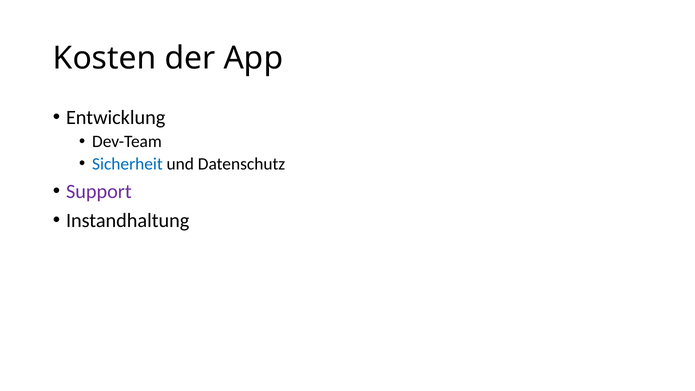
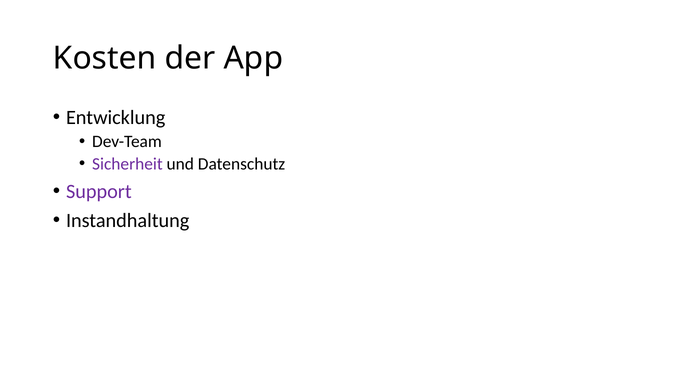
Sicherheit colour: blue -> purple (127, 164)
